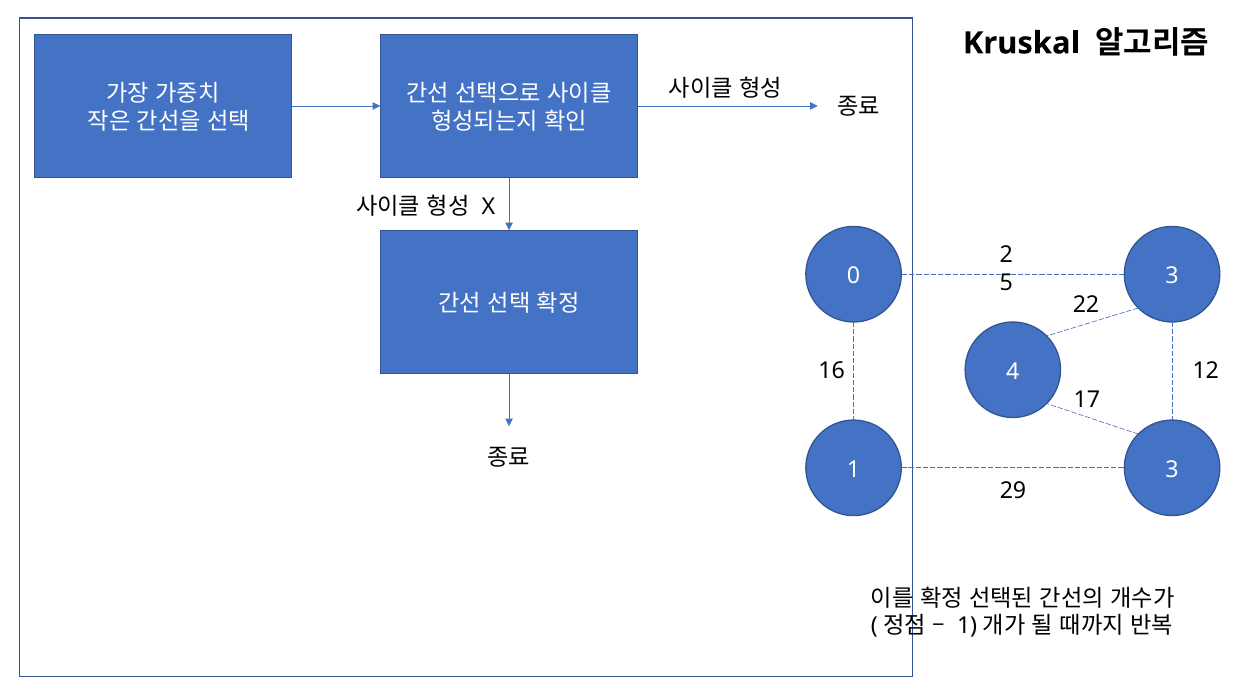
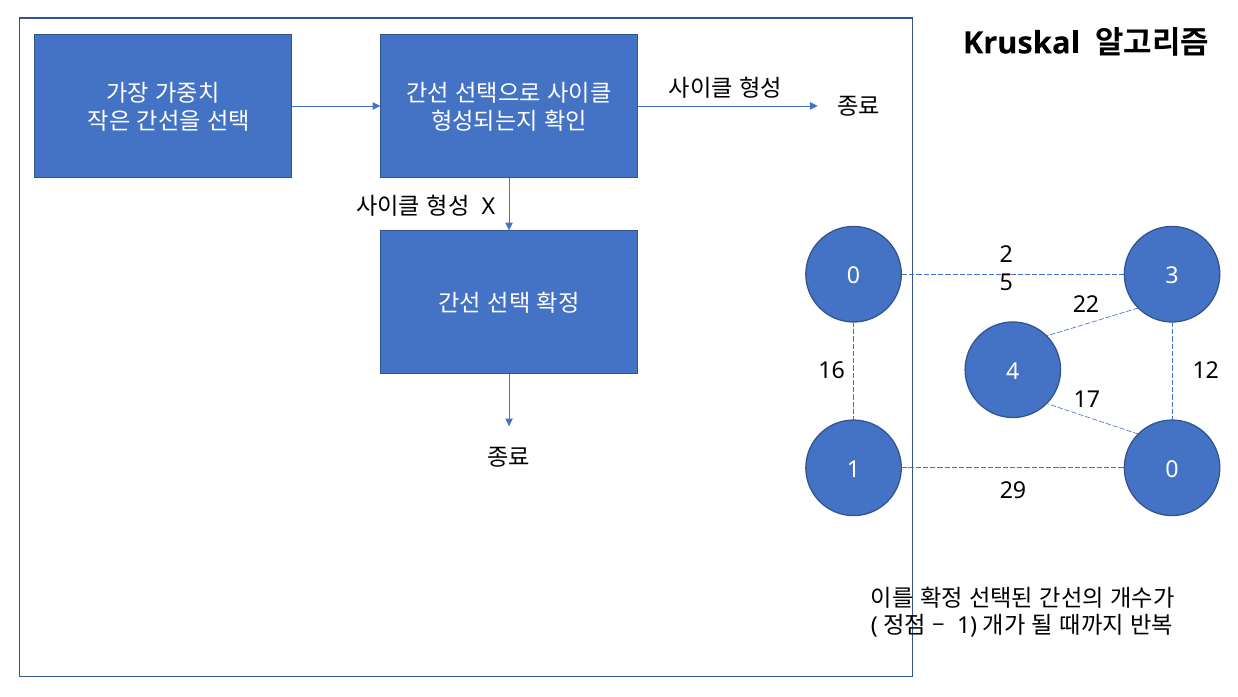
1 3: 3 -> 0 (1172, 469)
